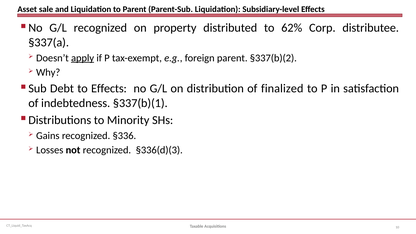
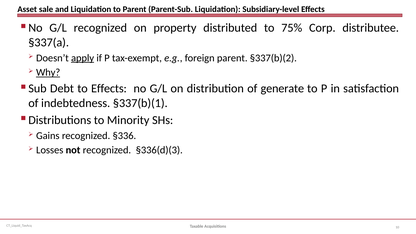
62%: 62% -> 75% (292, 28)
Why underline: none -> present (48, 72)
finalized: finalized -> generate (282, 89)
